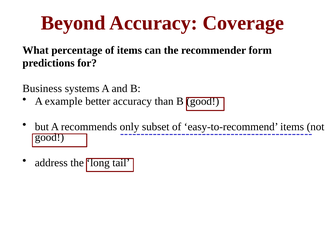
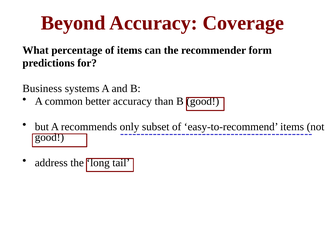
example: example -> common (64, 101)
